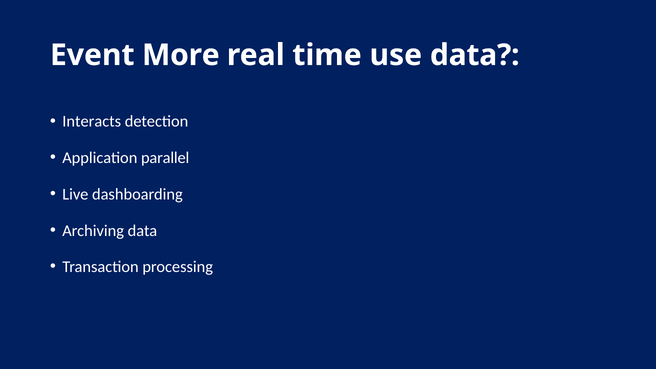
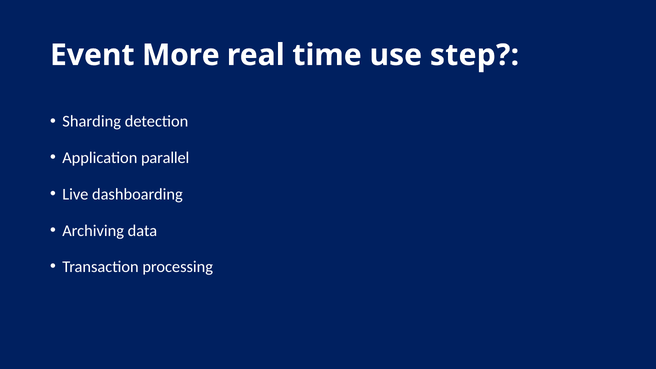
use data: data -> step (474, 55)
Interacts: Interacts -> Sharding (92, 122)
